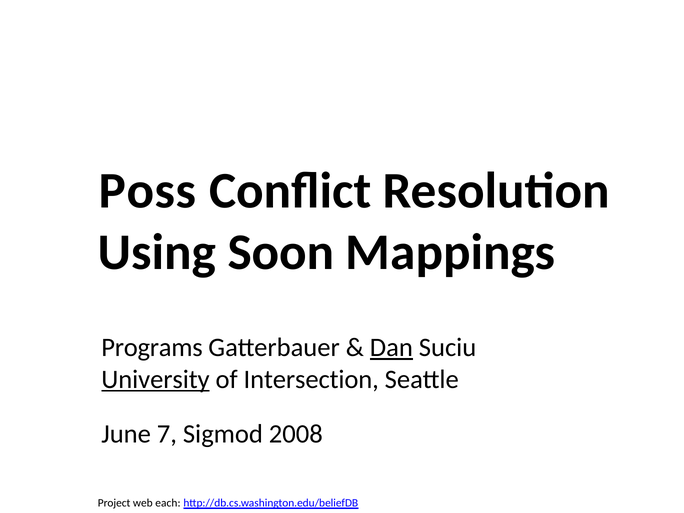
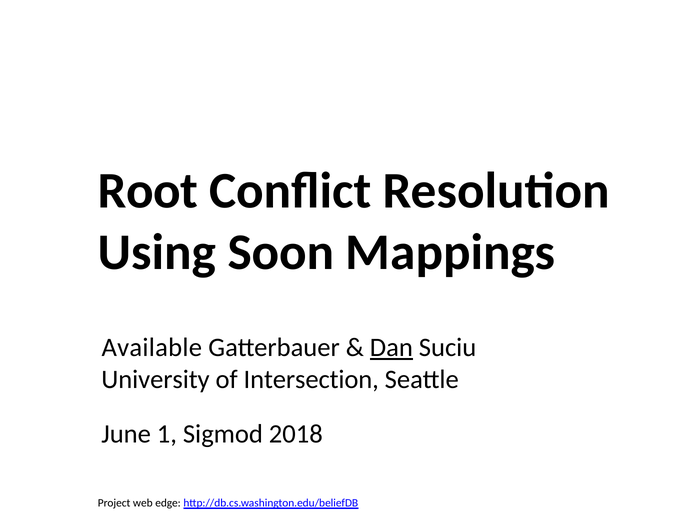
Poss: Poss -> Root (148, 191)
Programs: Programs -> Available (152, 348)
University underline: present -> none (156, 379)
7: 7 -> 1 (167, 434)
2008: 2008 -> 2018 (296, 434)
each: each -> edge (168, 503)
